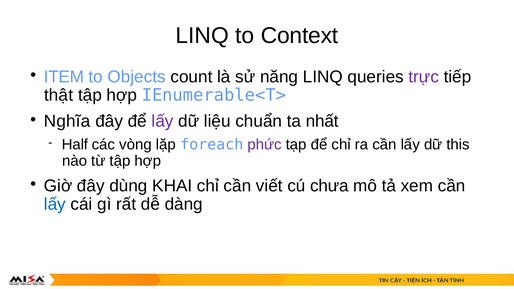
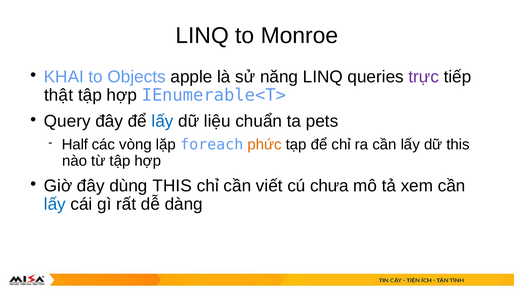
Context: Context -> Monroe (299, 36)
ITEM: ITEM -> KHAI (64, 77)
count: count -> apple (191, 77)
Nghĩa: Nghĩa -> Query (67, 121)
lấy colour: purple -> blue (163, 121)
nhất: nhất -> pets (322, 121)
phức colour: purple -> orange (265, 145)
dùng KHAI: KHAI -> THIS (172, 186)
